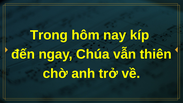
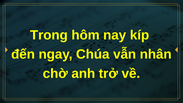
thiên: thiên -> nhân (156, 54)
